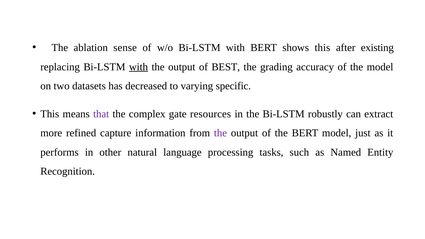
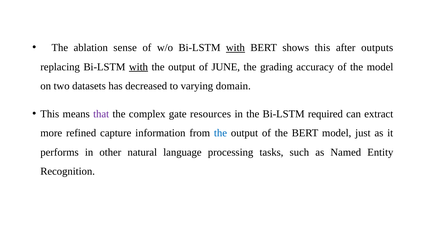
with underline: none -> present (235, 48)
existing: existing -> outputs (377, 48)
BEST: BEST -> JUNE (226, 67)
specific: specific -> domain (233, 86)
robustly: robustly -> required (325, 114)
the colour: purple -> blue (220, 133)
